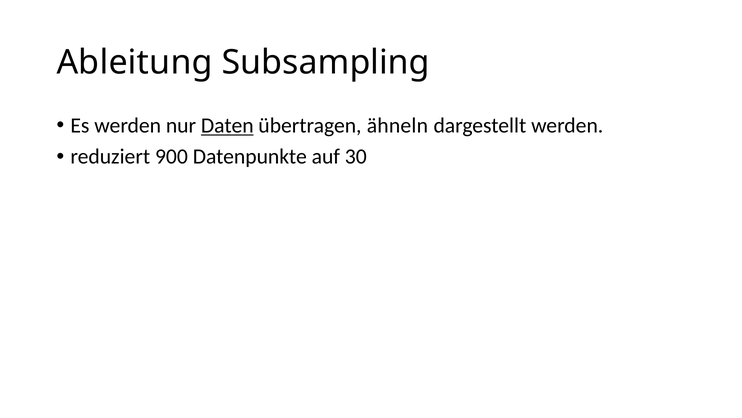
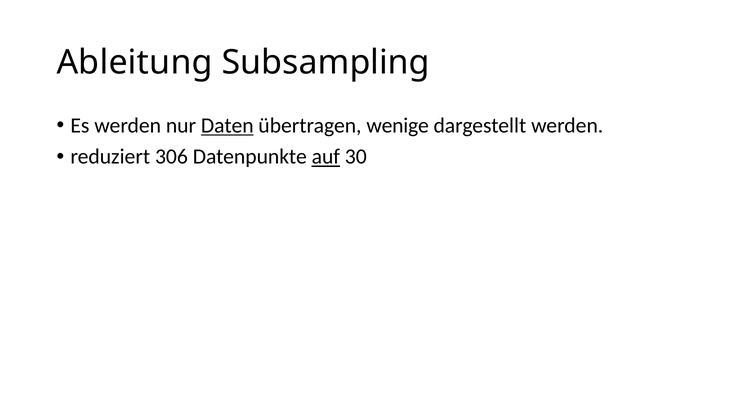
ähneln: ähneln -> wenige (398, 125)
900: 900 -> 306 (171, 157)
auf underline: none -> present (326, 157)
